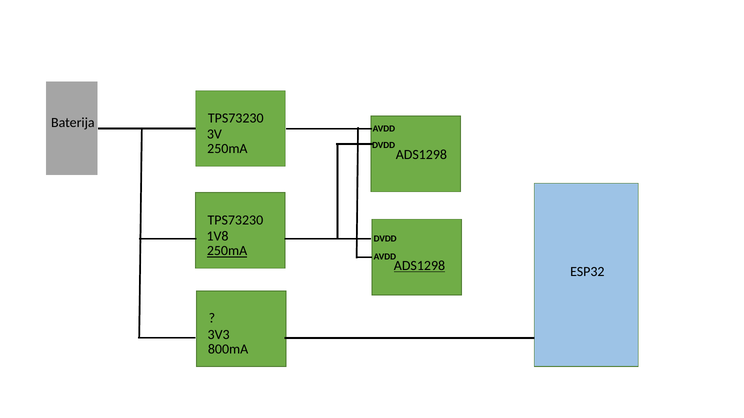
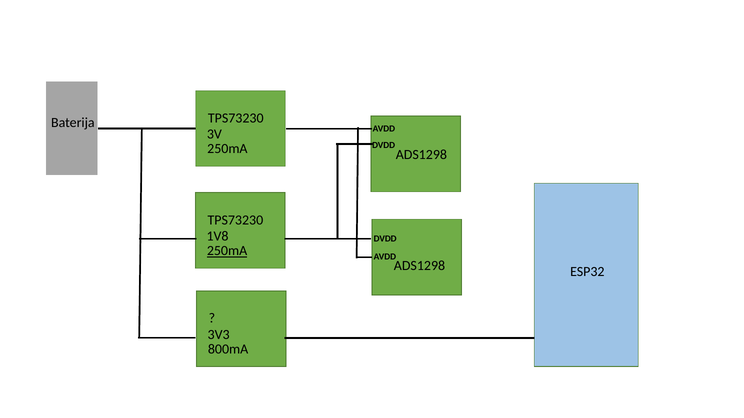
ADS1298 underline: present -> none (419, 266)
